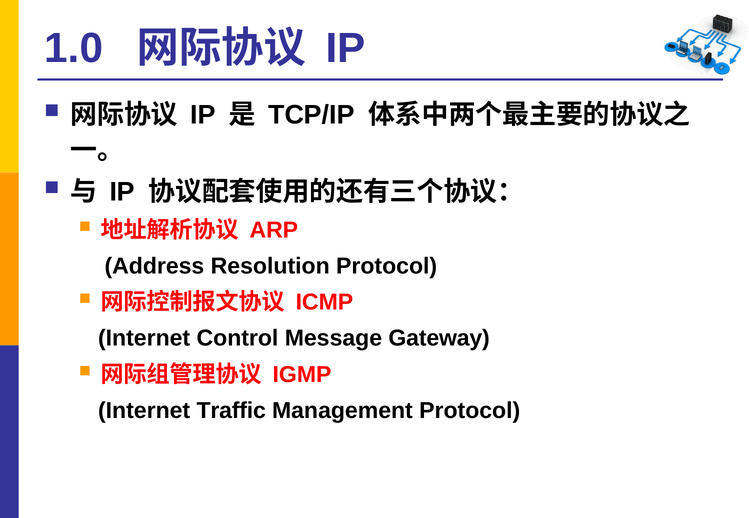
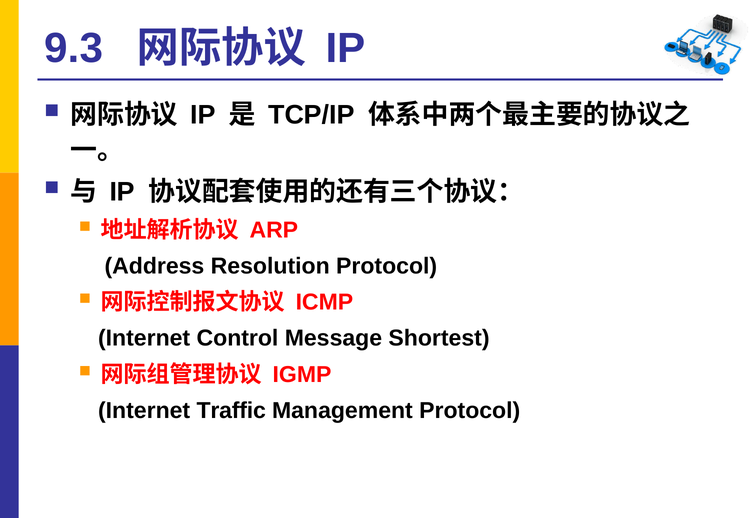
1.0: 1.0 -> 9.3 (74, 48)
Gateway: Gateway -> Shortest (439, 339)
